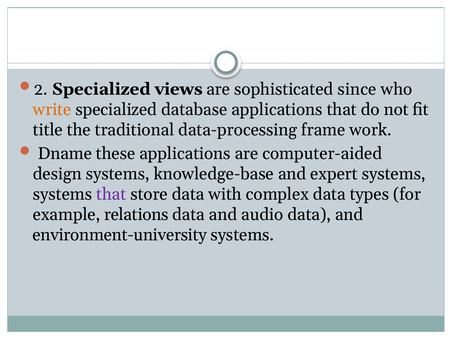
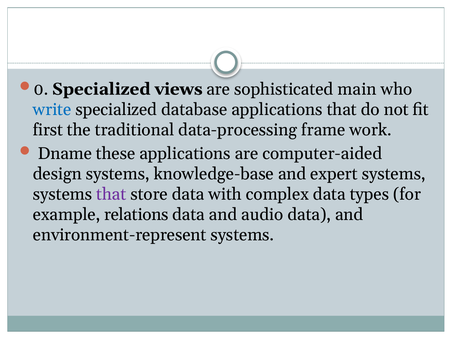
2: 2 -> 0 (41, 89)
since: since -> main (357, 89)
write colour: orange -> blue (52, 109)
title: title -> first (48, 130)
environment-university: environment-university -> environment-represent (120, 235)
